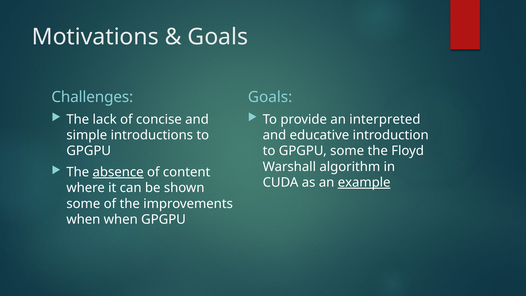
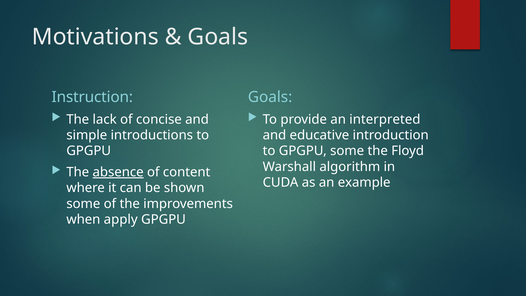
Challenges: Challenges -> Instruction (92, 97)
example underline: present -> none (364, 182)
when when: when -> apply (121, 219)
